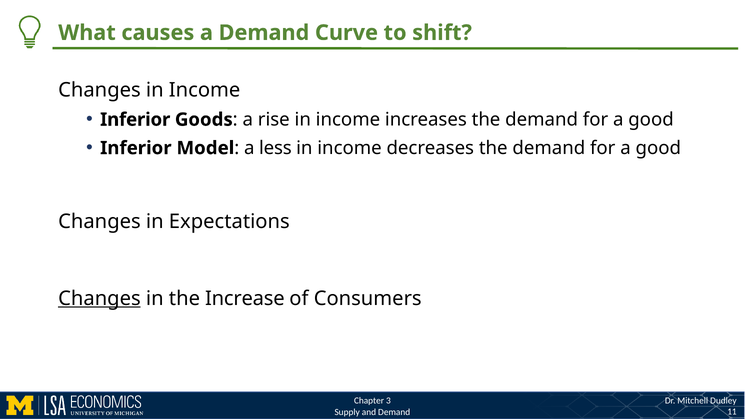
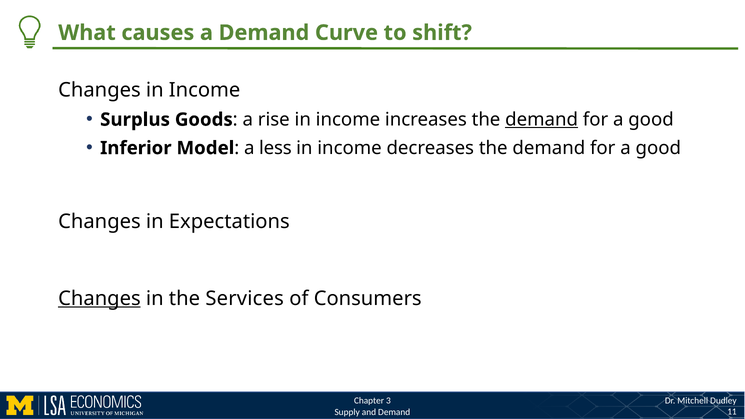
Inferior: Inferior -> Surplus (135, 120)
demand underline: none -> present (542, 120)
Increase: Increase -> Services (245, 298)
